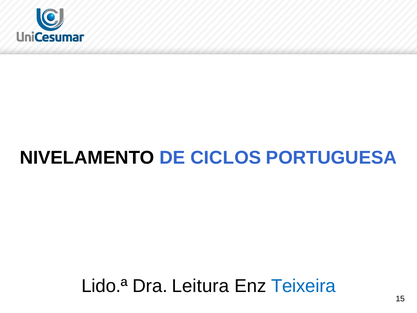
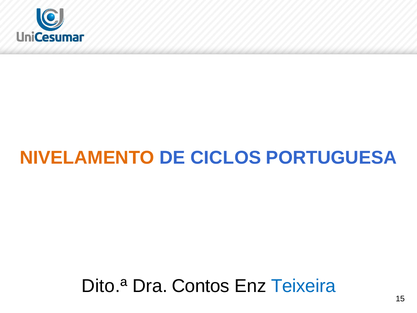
NIVELAMENTO colour: black -> orange (87, 158)
Lido.ª: Lido.ª -> Dito.ª (104, 286)
Leitura: Leitura -> Contos (201, 286)
